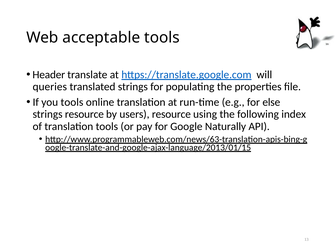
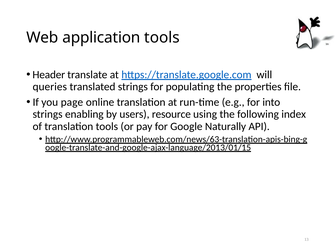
acceptable: acceptable -> application (101, 38)
you tools: tools -> page (72, 102)
else: else -> into (271, 102)
strings resource: resource -> enabling (84, 114)
